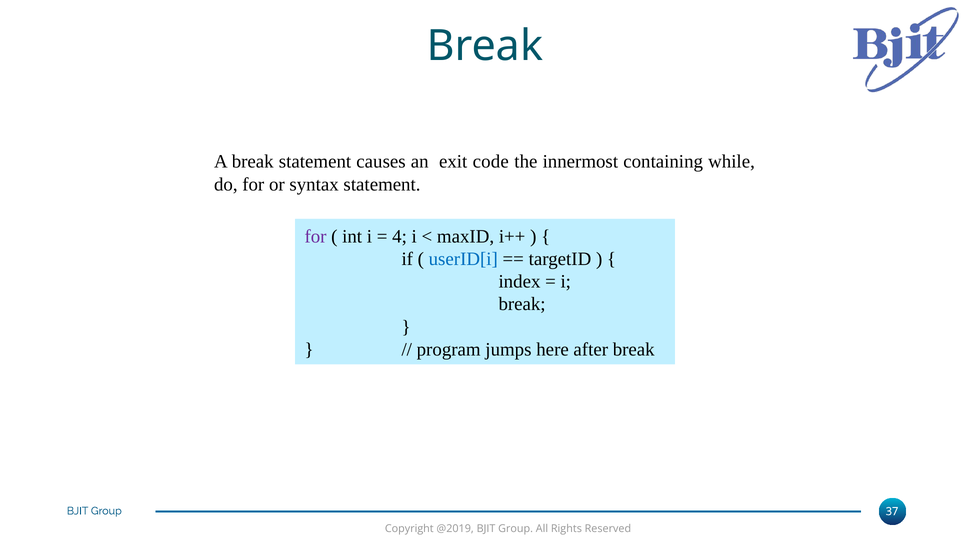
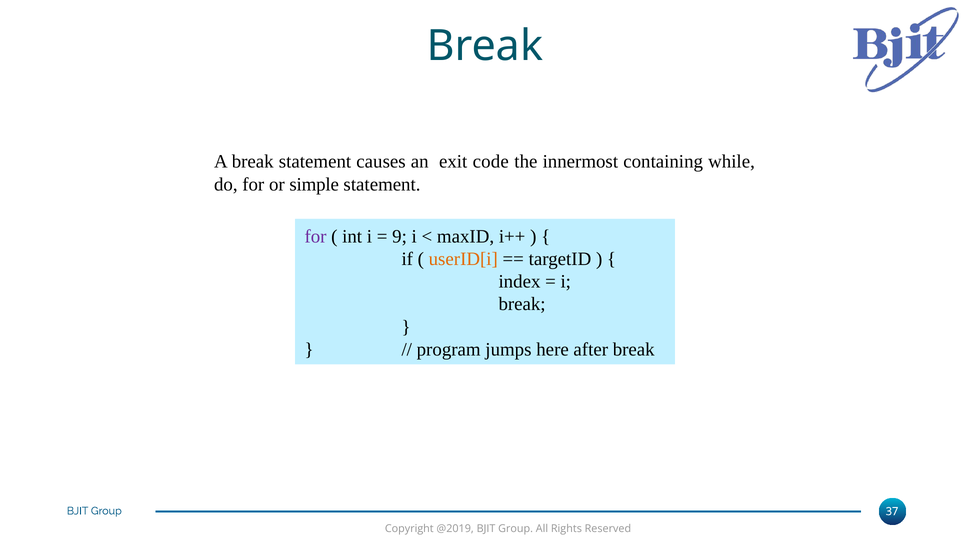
syntax: syntax -> simple (314, 184)
4: 4 -> 9 (400, 236)
userID[i colour: blue -> orange (463, 259)
